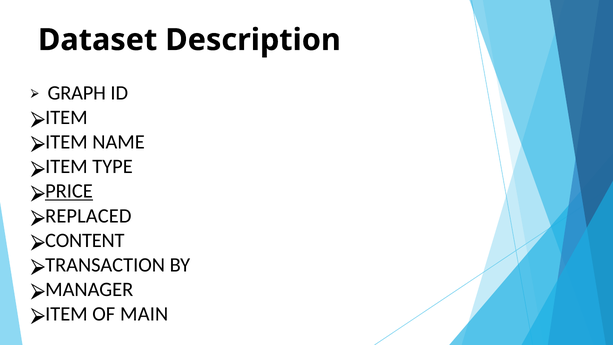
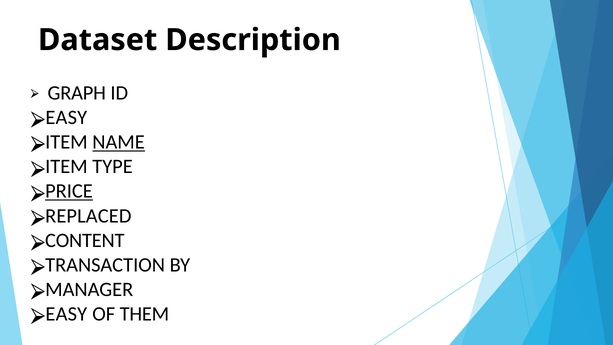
ITEM: ITEM -> EASY (66, 118)
NAME underline: none -> present (119, 142)
ITEM: ITEM -> EASY (66, 314)
MAIN: MAIN -> THEM (144, 314)
